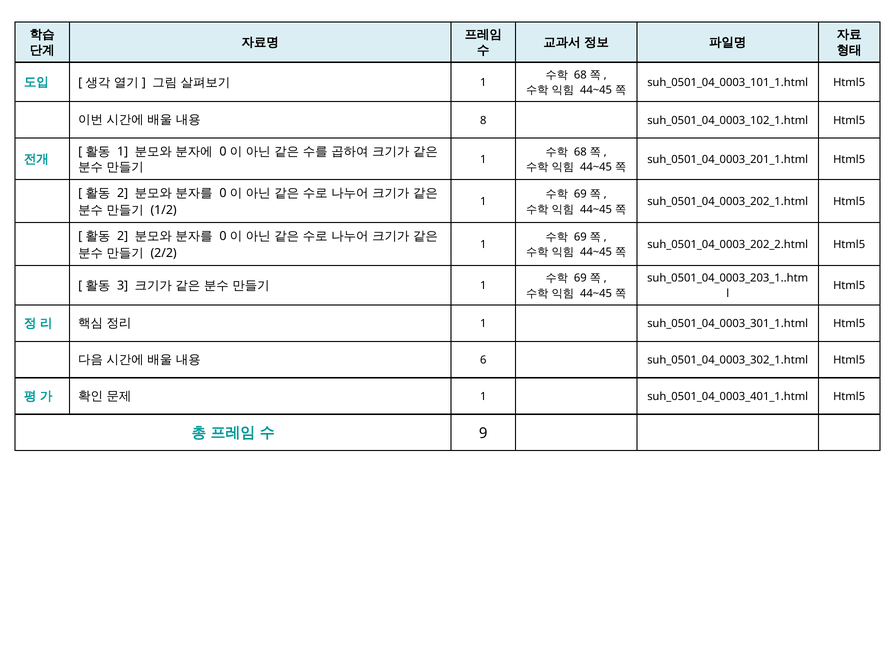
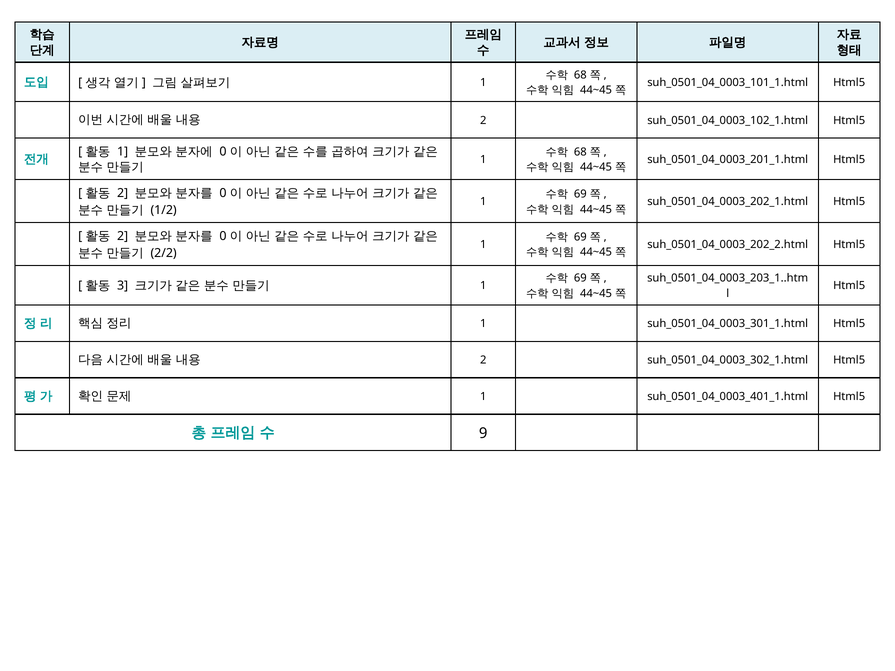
8: 8 -> 2 (483, 120)
6: 6 -> 2 (483, 360)
